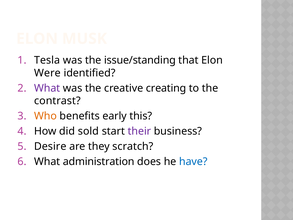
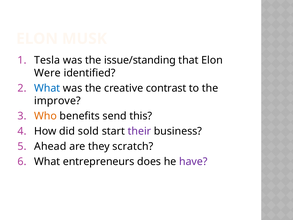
What colour: purple -> blue (47, 88)
creating: creating -> contrast (166, 88)
contrast: contrast -> improve (57, 101)
early: early -> send (115, 116)
Desire: Desire -> Ahead (50, 146)
administration: administration -> entrepreneurs (99, 161)
have colour: blue -> purple (193, 161)
